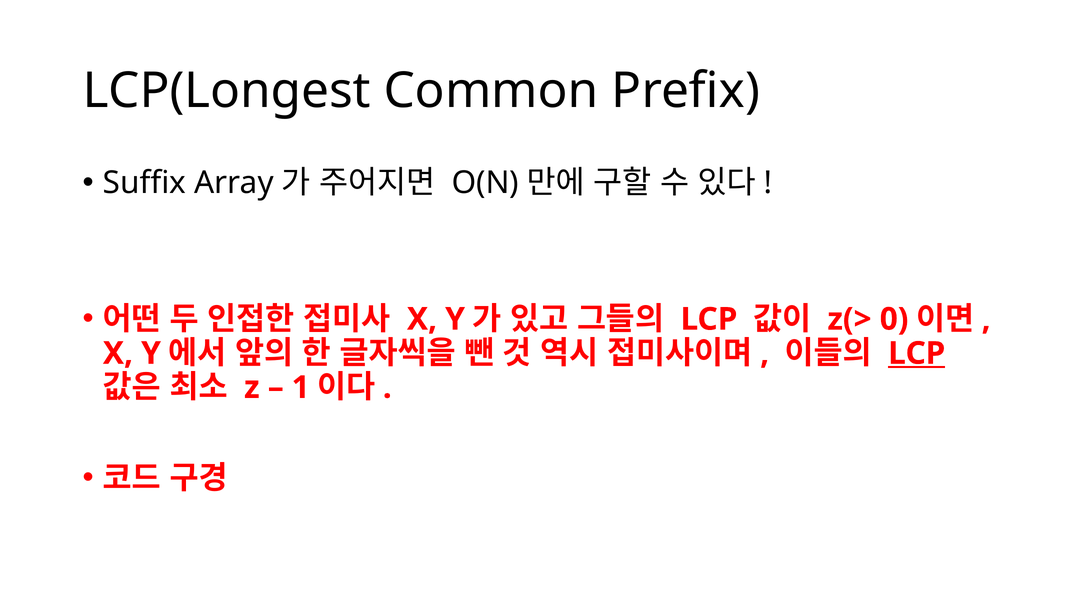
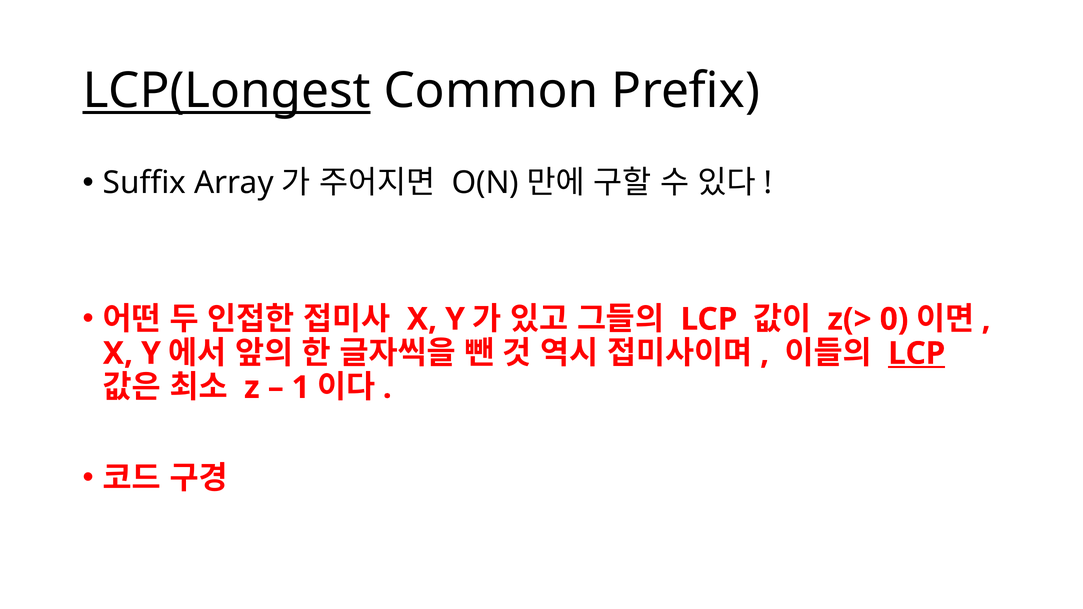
LCP(Longest underline: none -> present (227, 91)
